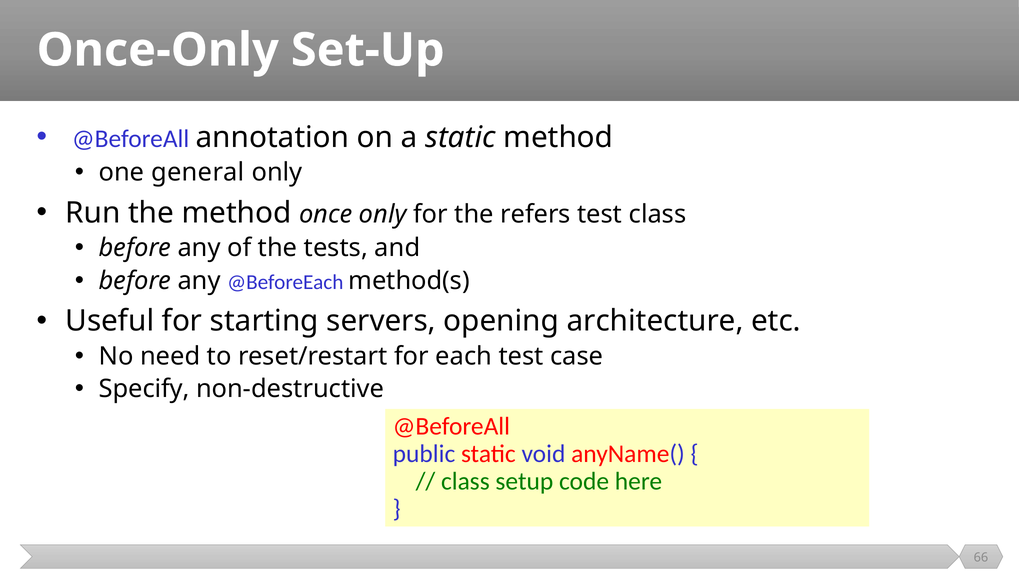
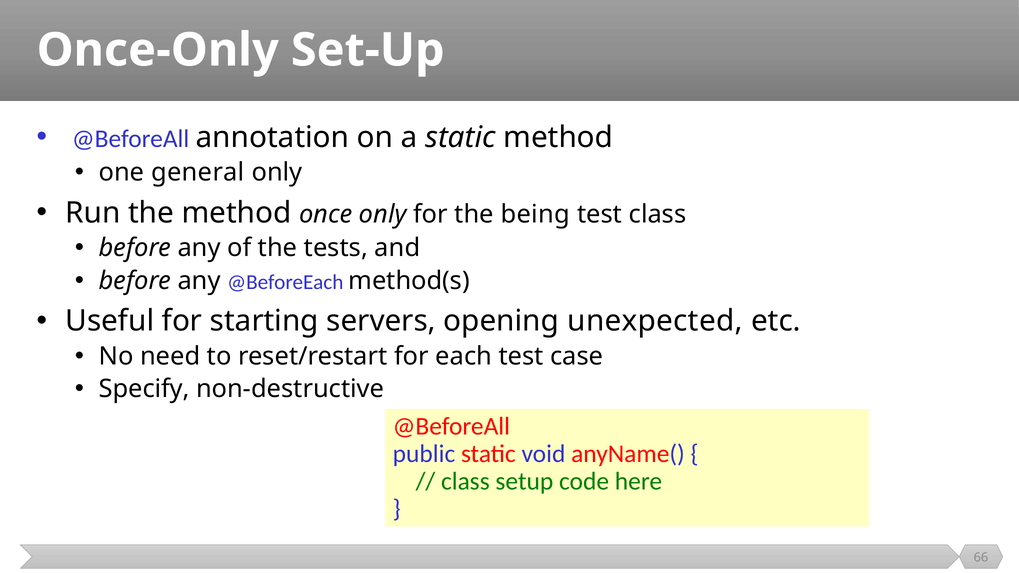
refers: refers -> being (535, 214)
architecture: architecture -> unexpected (655, 321)
